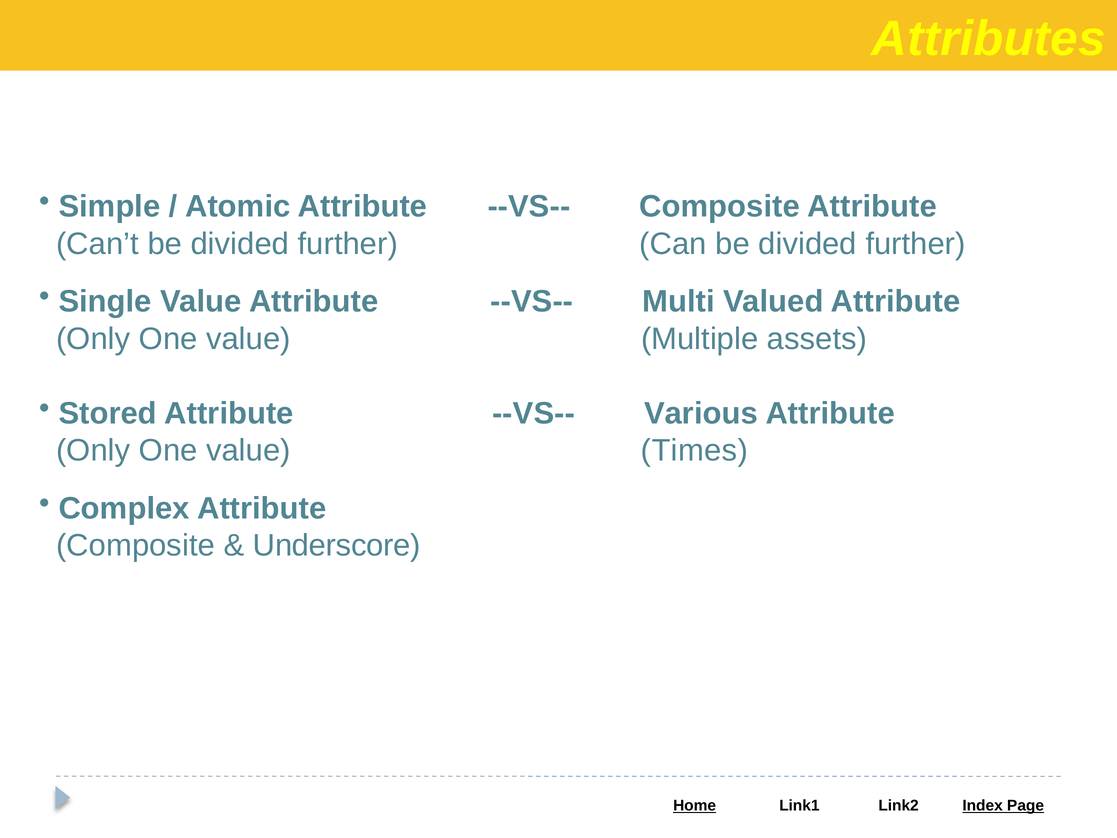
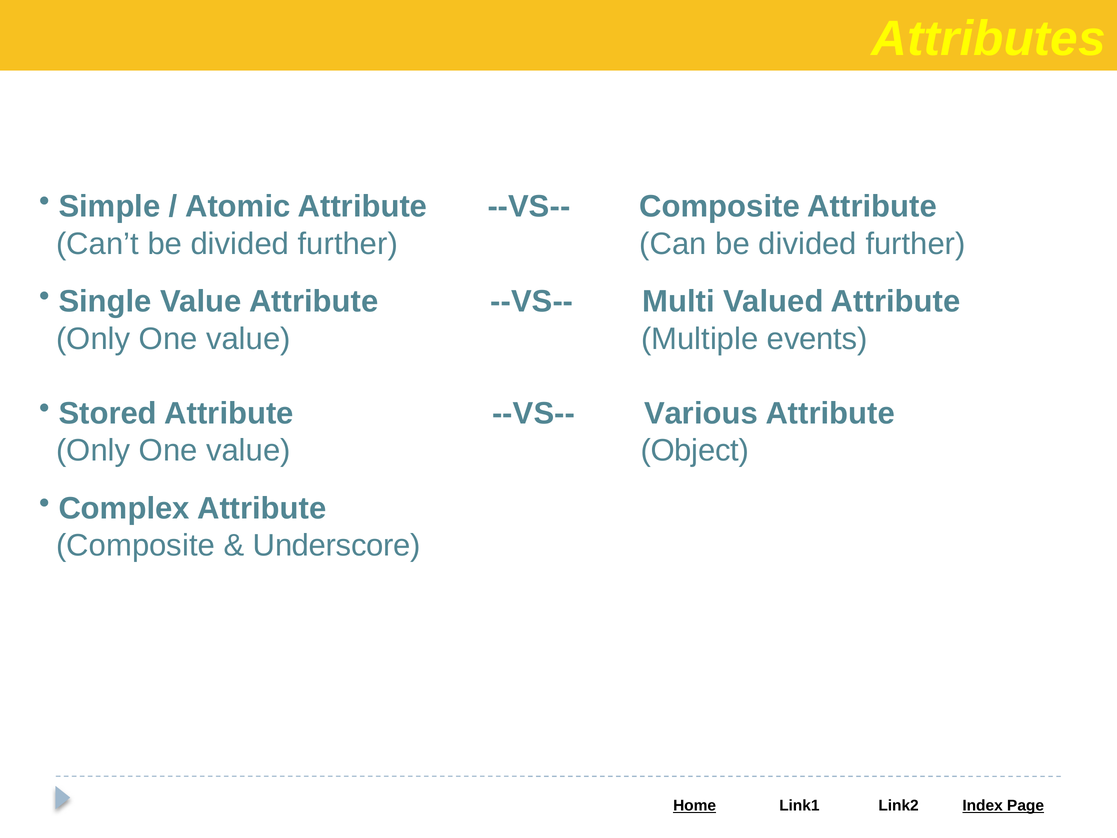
assets: assets -> events (817, 339)
Times: Times -> Object (695, 450)
